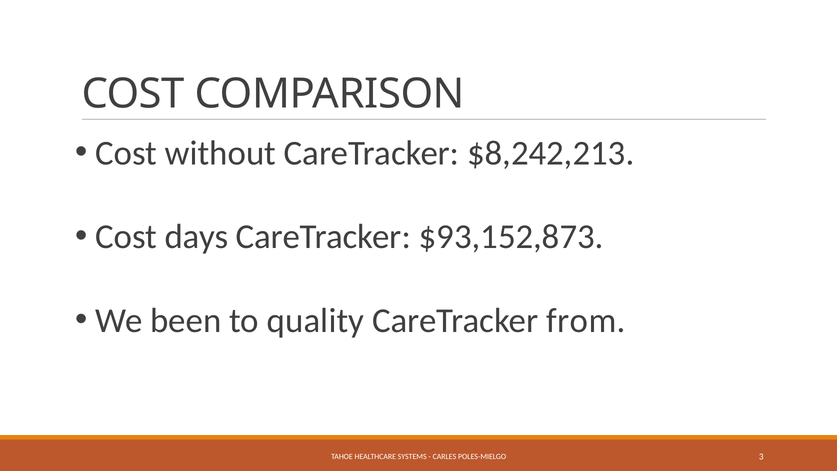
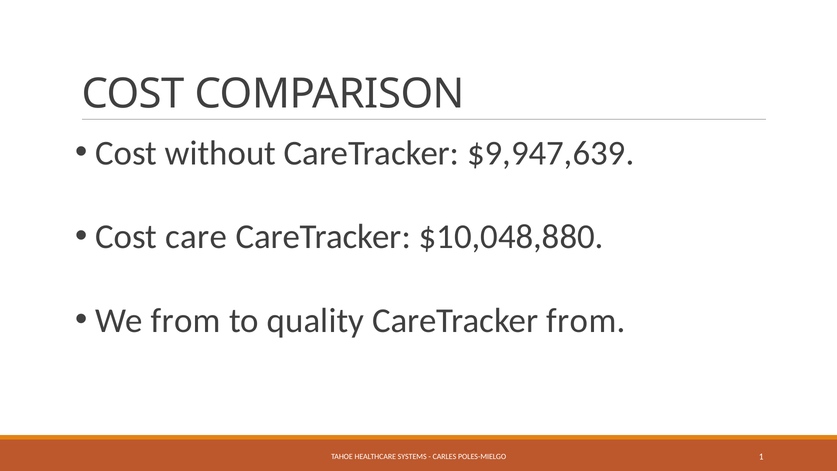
$8,242,213: $8,242,213 -> $9,947,639 (551, 153)
days: days -> care (196, 237)
$93,152,873: $93,152,873 -> $10,048,880 (511, 237)
We been: been -> from (186, 320)
3: 3 -> 1 (761, 457)
